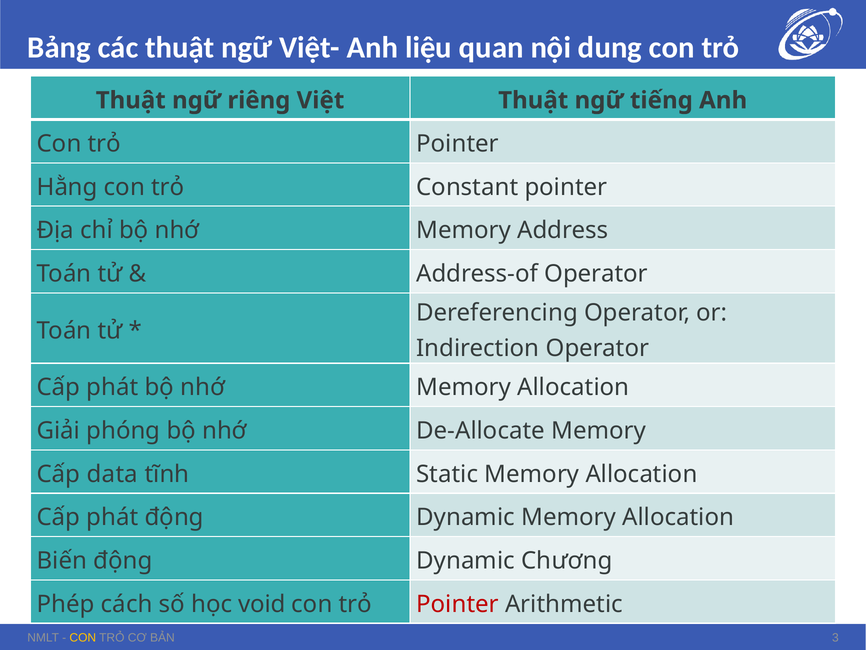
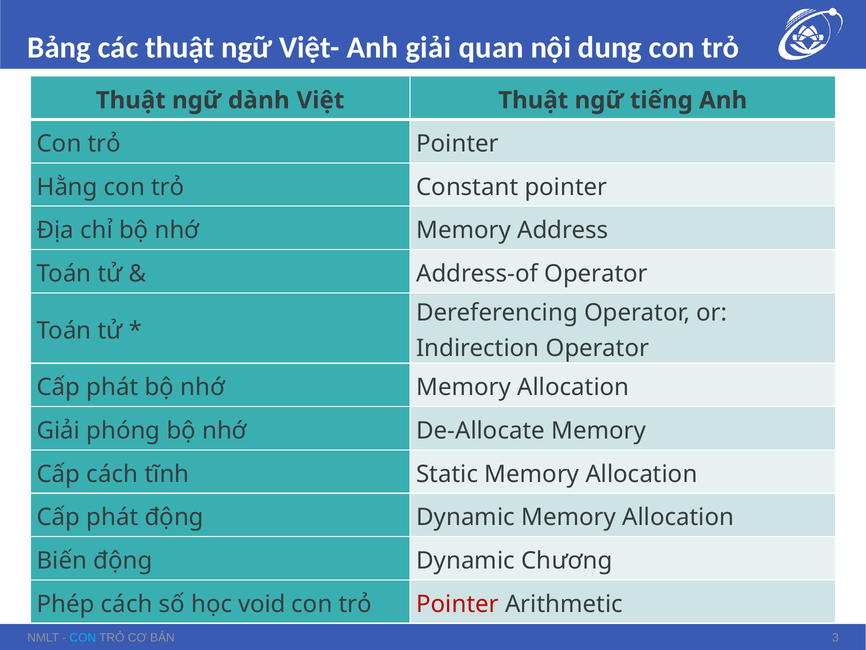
Anh liệu: liệu -> giải (428, 48)
riêng: riêng -> dành (259, 100)
Cấp data: data -> cách (112, 474)
CON colour: yellow -> light blue (83, 637)
